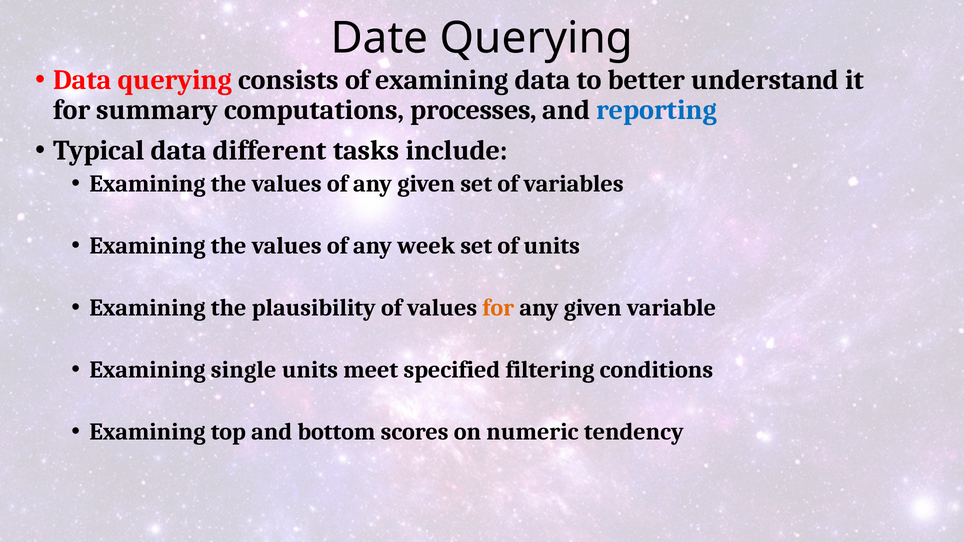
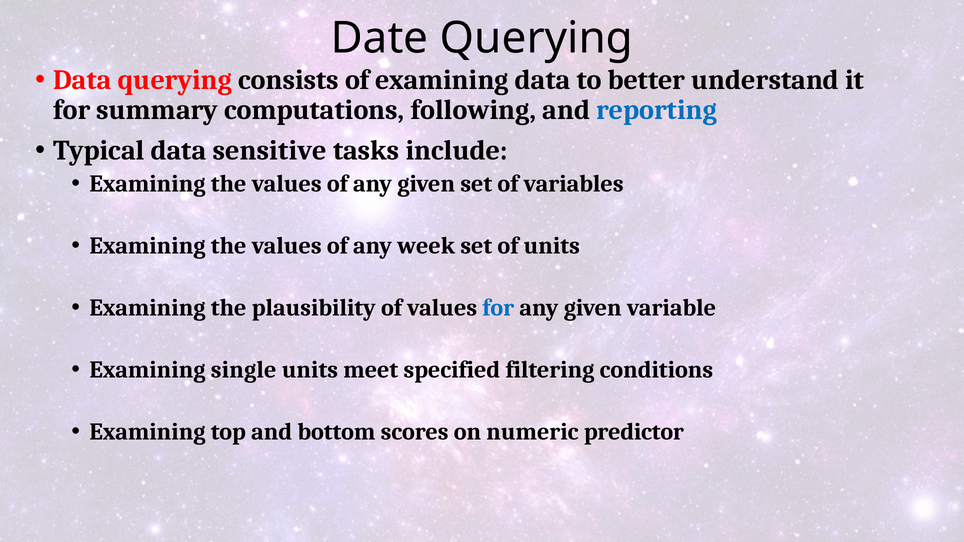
processes: processes -> following (473, 110)
different: different -> sensitive (270, 151)
for colour: orange -> blue (498, 308)
tendency: tendency -> predictor (634, 432)
